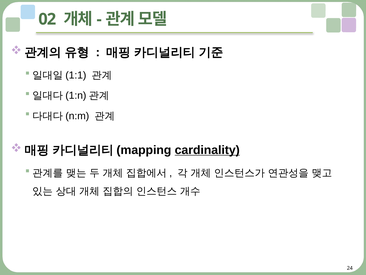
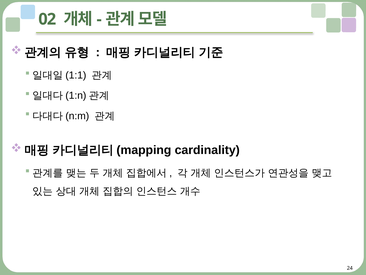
cardinality underline: present -> none (207, 150)
